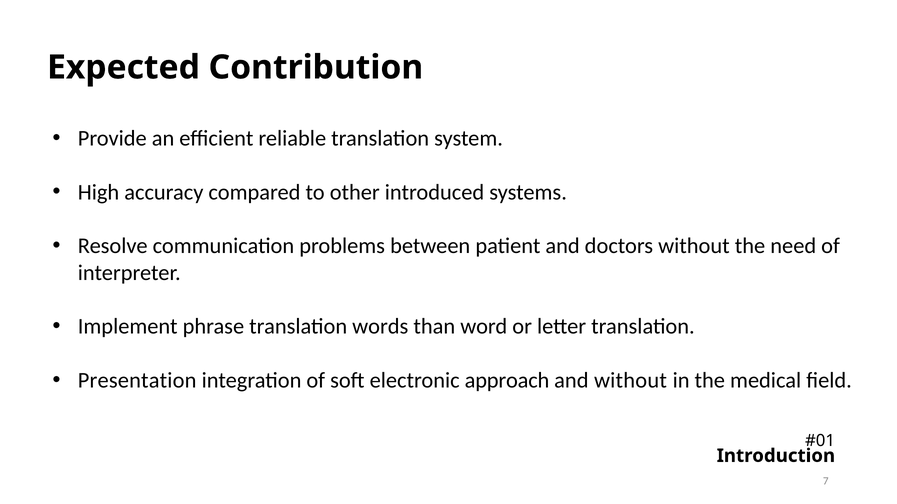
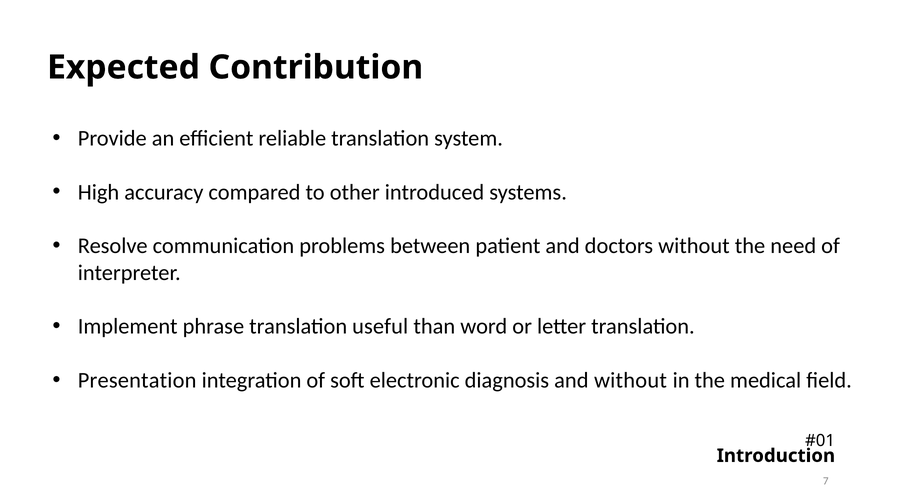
words: words -> useful (380, 327)
approach: approach -> diagnosis (507, 381)
